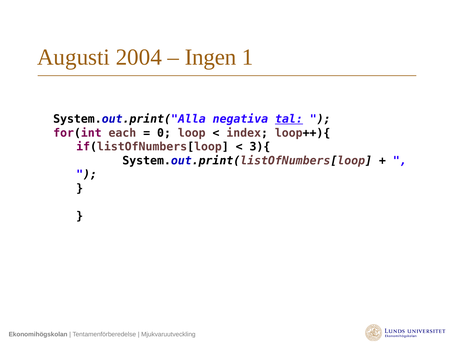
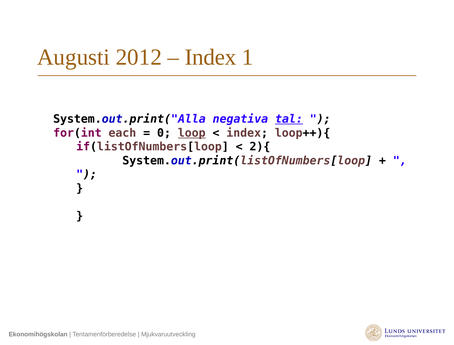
2004: 2004 -> 2012 (139, 57)
Ingen: Ingen -> Index (211, 57)
loop underline: none -> present (192, 133)
3){: 3){ -> 2){ (260, 147)
